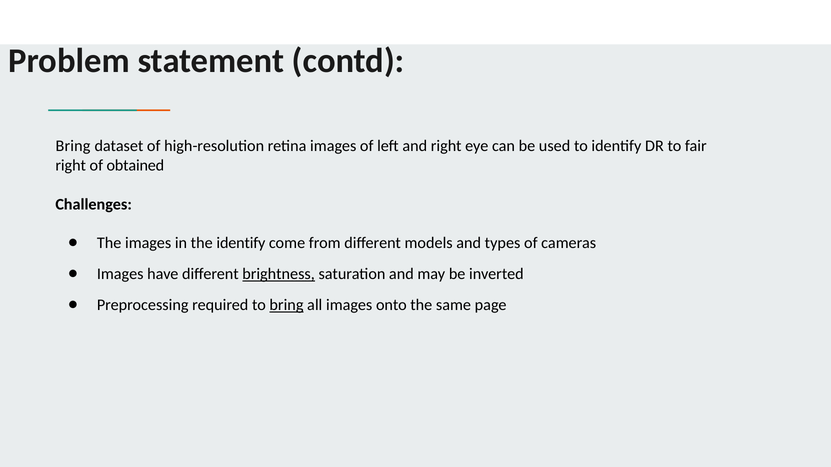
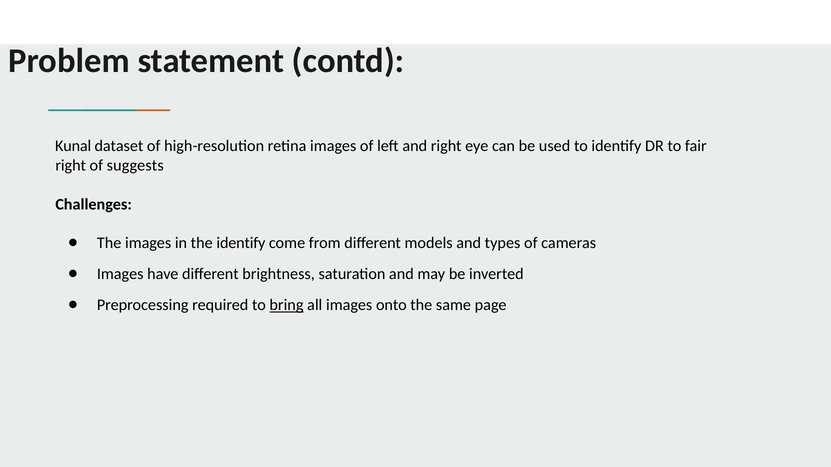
Bring: Bring -> Kunal (73, 146)
obtained: obtained -> suggests (135, 166)
brightness underline: present -> none (279, 274)
